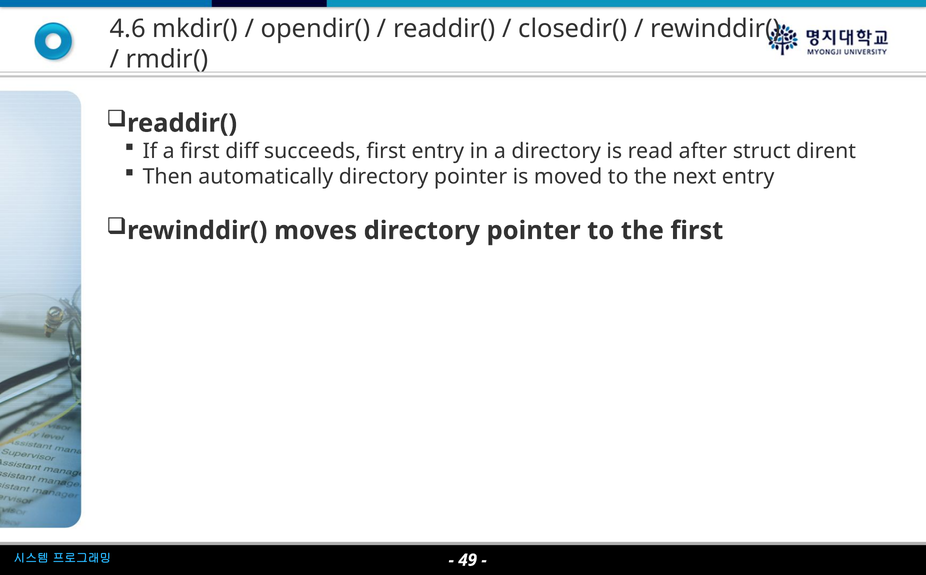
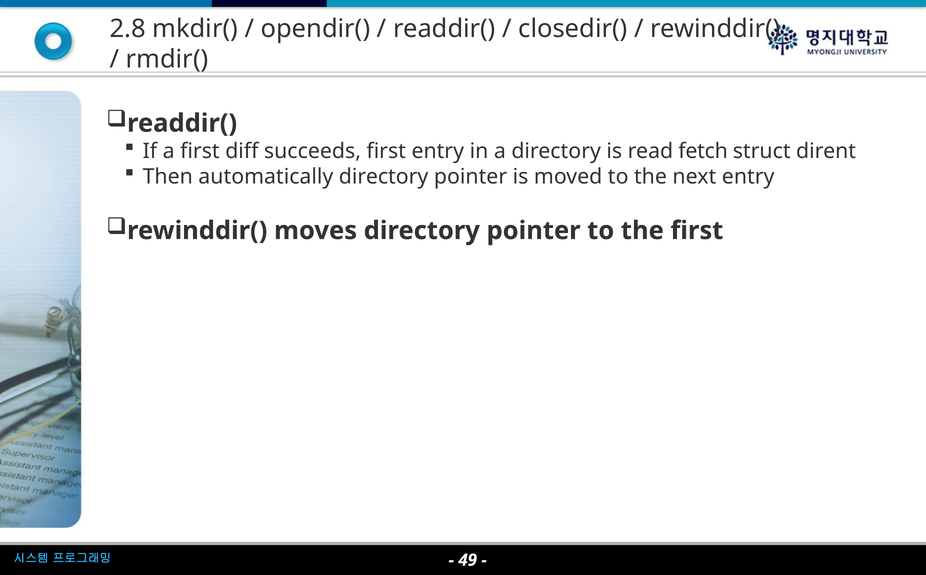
4.6: 4.6 -> 2.8 (128, 29)
after: after -> fetch (703, 151)
